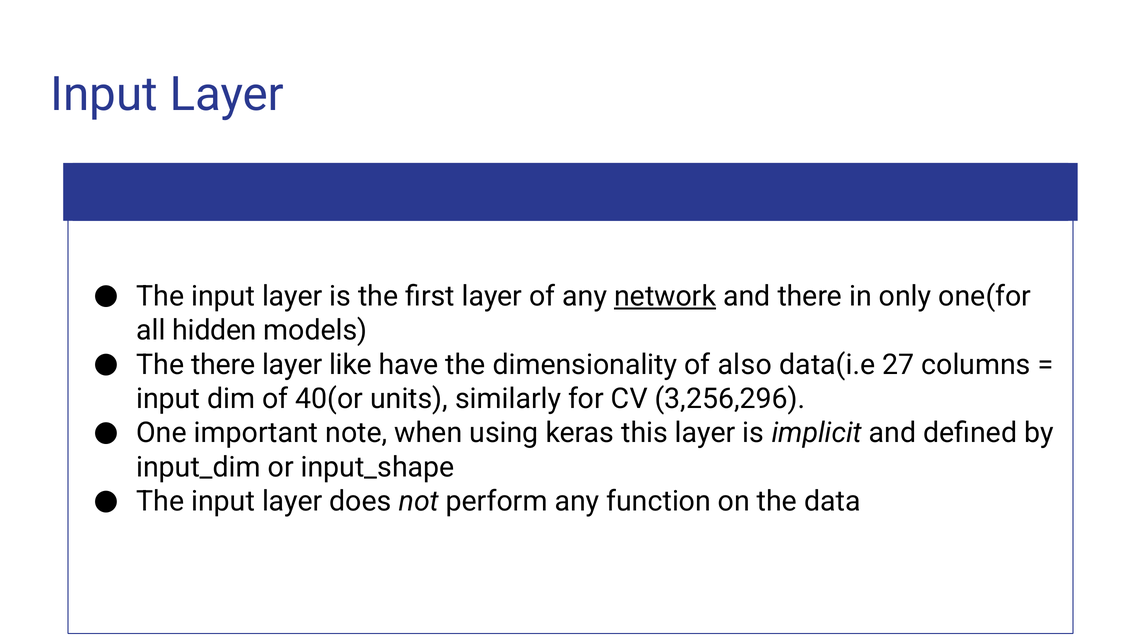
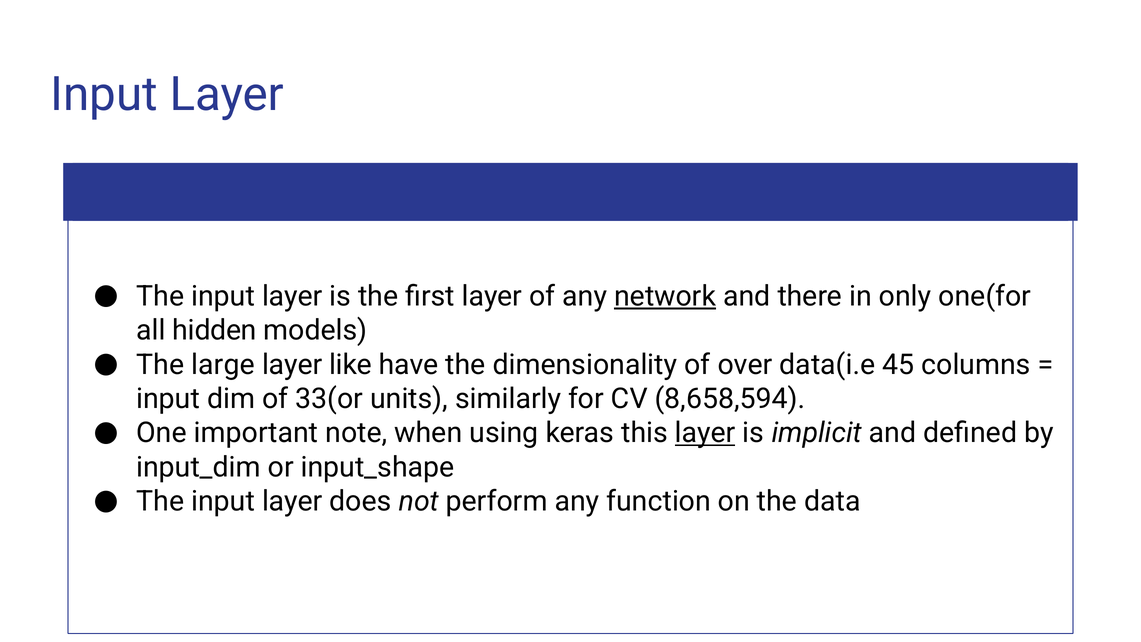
The there: there -> large (223, 365)
also: also -> over (745, 365)
27: 27 -> 45 (898, 365)
40(or: 40(or -> 33(or (329, 399)
3,256,296: 3,256,296 -> 8,658,594 (730, 399)
layer underline: none -> present (705, 433)
